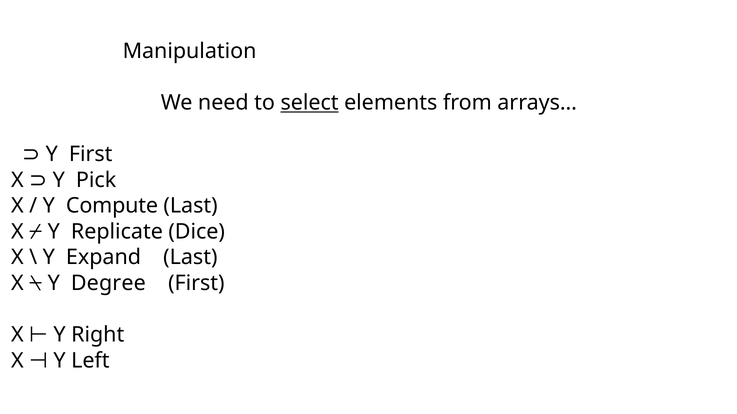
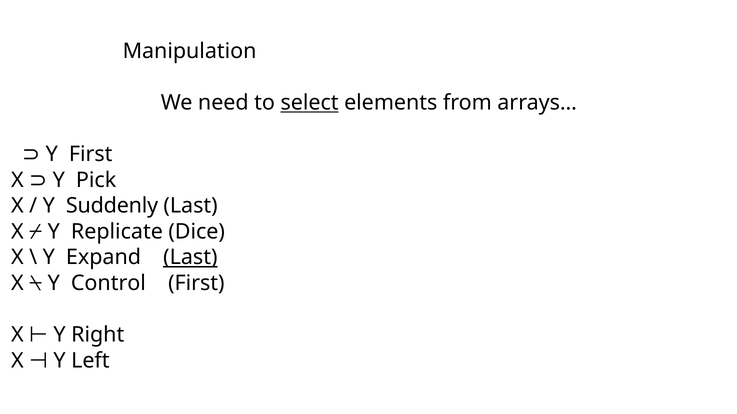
Compute: Compute -> Suddenly (112, 206)
Last underline: none -> present (190, 258)
Degree: Degree -> Control (108, 284)
